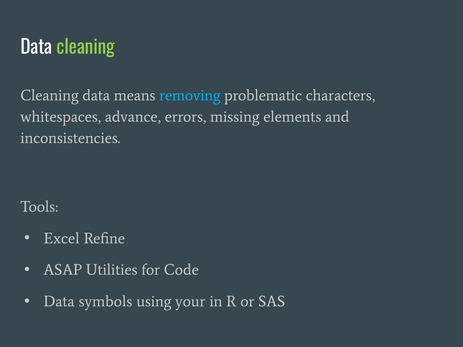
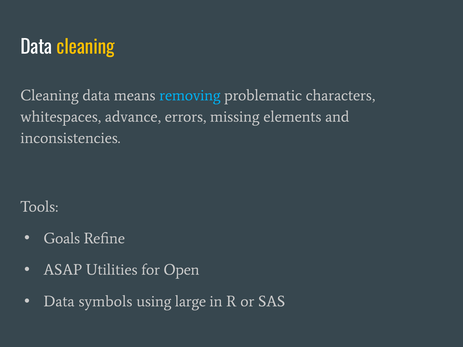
cleaning colour: light green -> yellow (86, 48)
Excel: Excel -> Goals (62, 239)
Code: Code -> Open (181, 270)
your: your -> large (190, 302)
